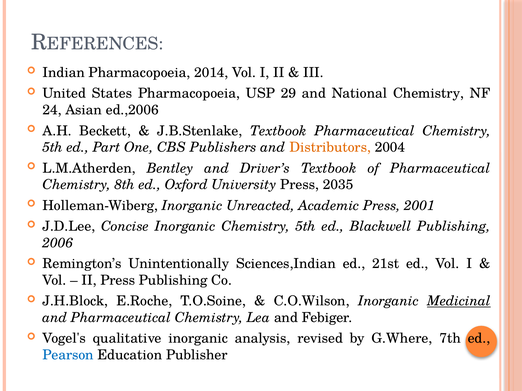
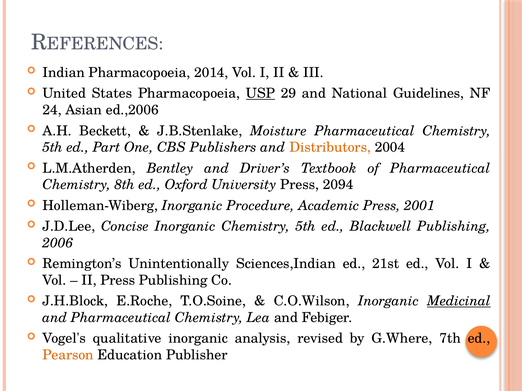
USP underline: none -> present (260, 94)
National Chemistry: Chemistry -> Guidelines (429, 94)
J.B.Stenlake Textbook: Textbook -> Moisture (278, 131)
2035: 2035 -> 2094 (338, 185)
Unreacted: Unreacted -> Procedure (260, 206)
Pearson colour: blue -> orange (68, 355)
